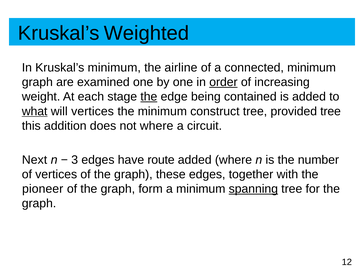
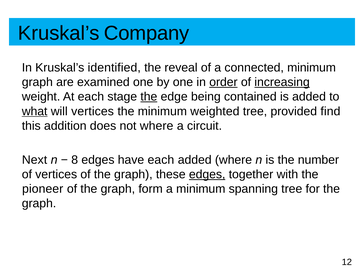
Weighted: Weighted -> Company (147, 33)
Kruskal’s minimum: minimum -> identified (114, 68)
airline: airline -> reveal (181, 68)
increasing underline: none -> present (282, 82)
construct: construct -> weighted (215, 111)
provided tree: tree -> find (330, 111)
3: 3 -> 8 (75, 160)
have route: route -> each (161, 160)
edges underline: none -> present (207, 174)
spanning underline: present -> none (253, 189)
